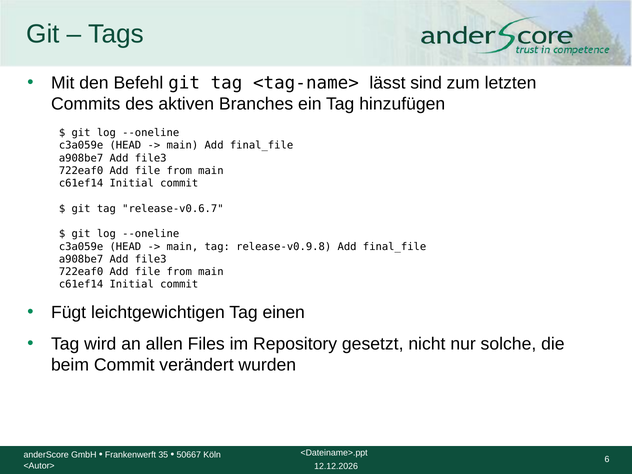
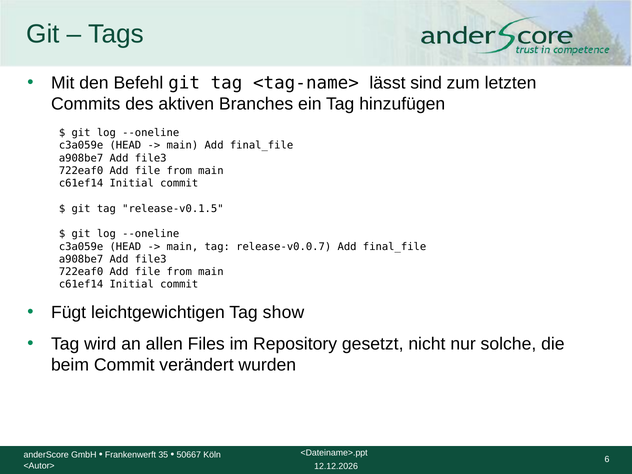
release-v0.6.7: release-v0.6.7 -> release-v0.1.5 (173, 209)
release-v0.9.8: release-v0.9.8 -> release-v0.0.7 (284, 247)
einen: einen -> show (283, 312)
